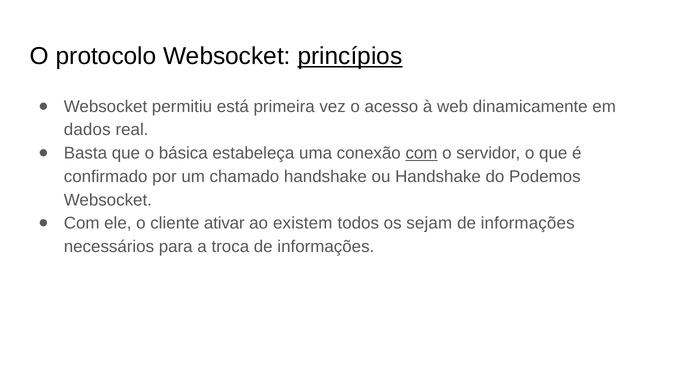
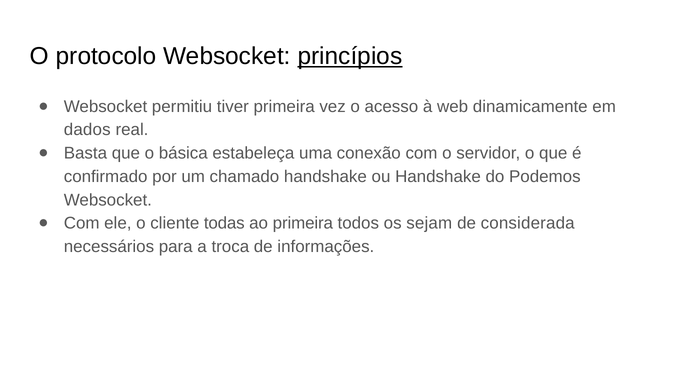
está: está -> tiver (233, 107)
com underline: present -> none (422, 153)
ativar: ativar -> todas (224, 224)
ao existem: existem -> primeira (303, 224)
informações: informações -> considerada (528, 224)
